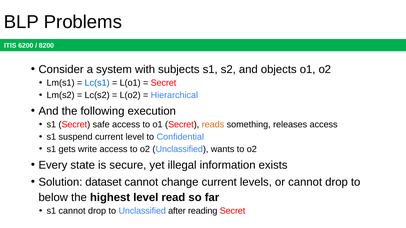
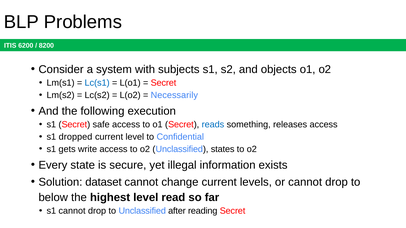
Hierarchical: Hierarchical -> Necessarily (174, 95)
reads colour: orange -> blue (213, 125)
suspend: suspend -> dropped (76, 137)
wants: wants -> states (223, 149)
